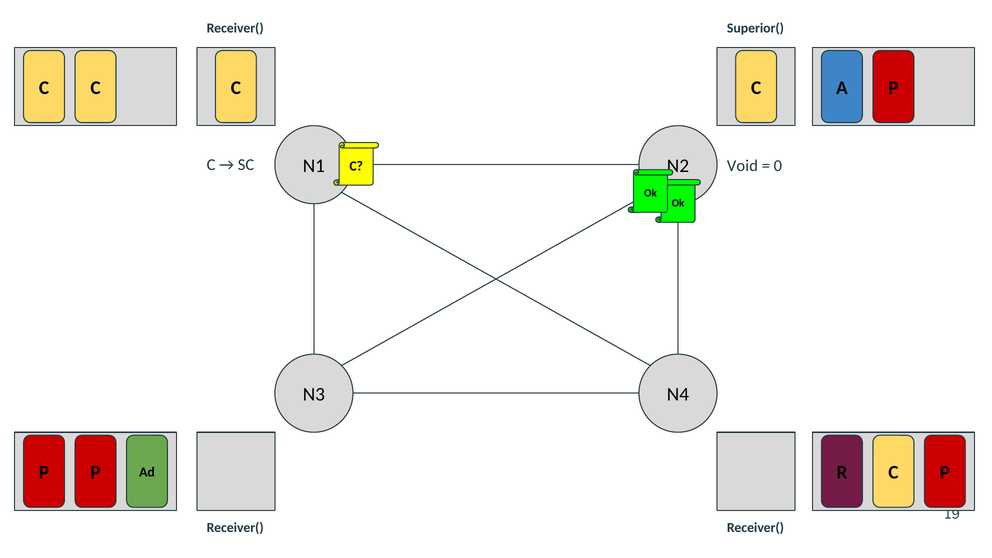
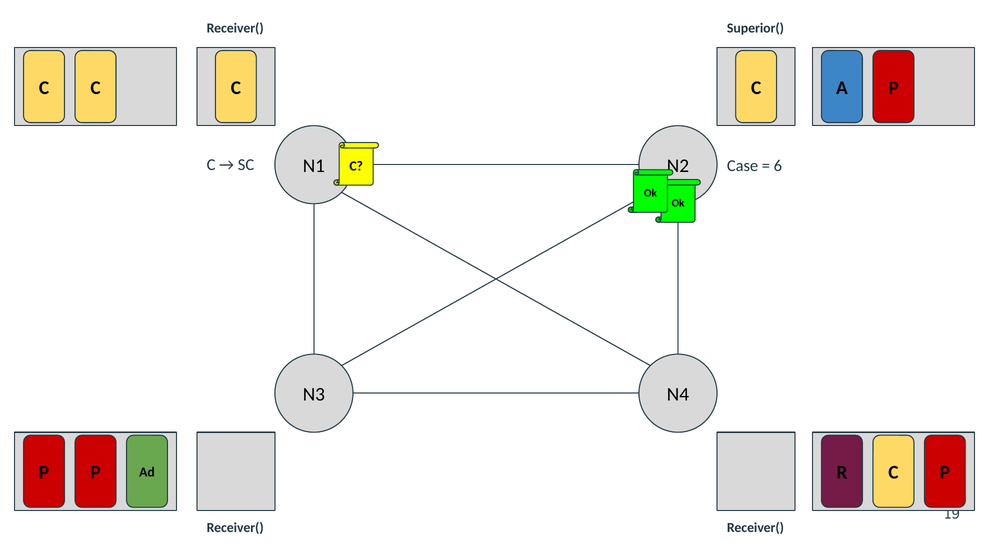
Void: Void -> Case (743, 166)
0: 0 -> 6 (778, 166)
